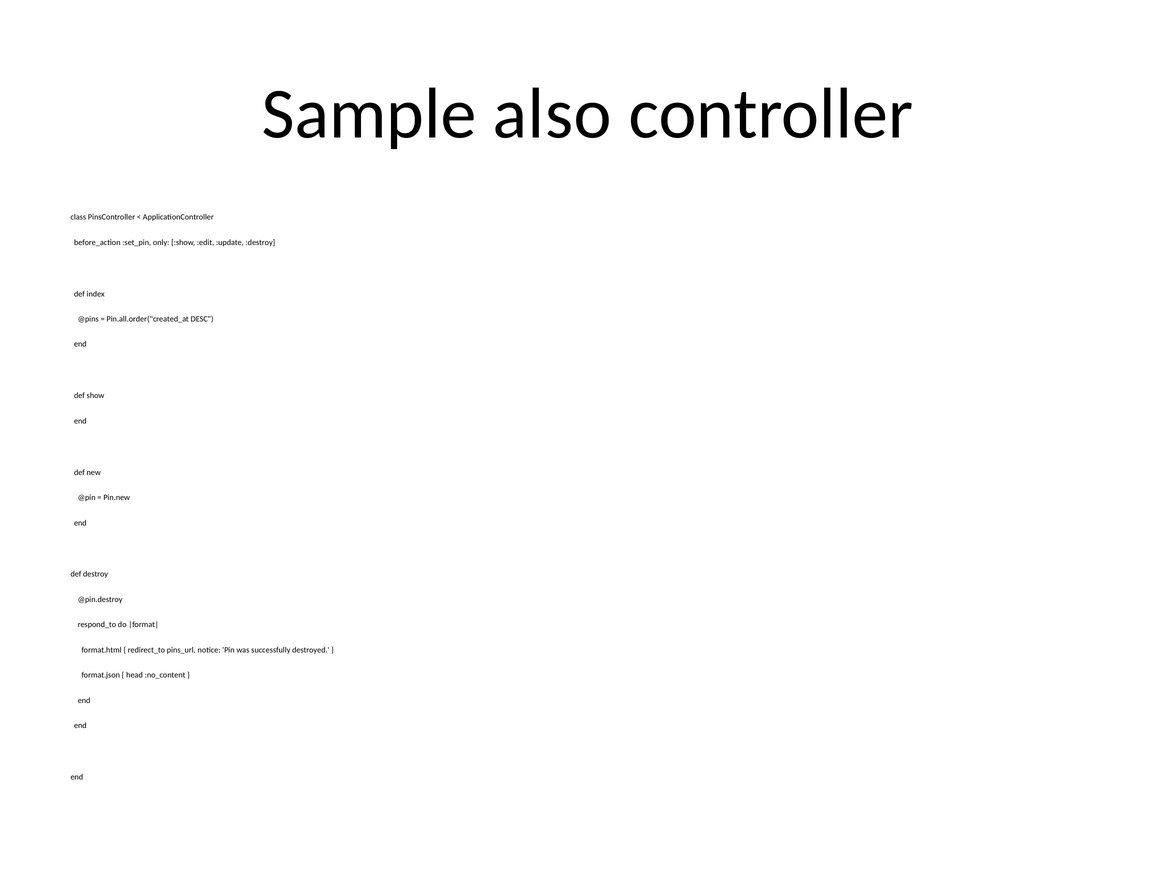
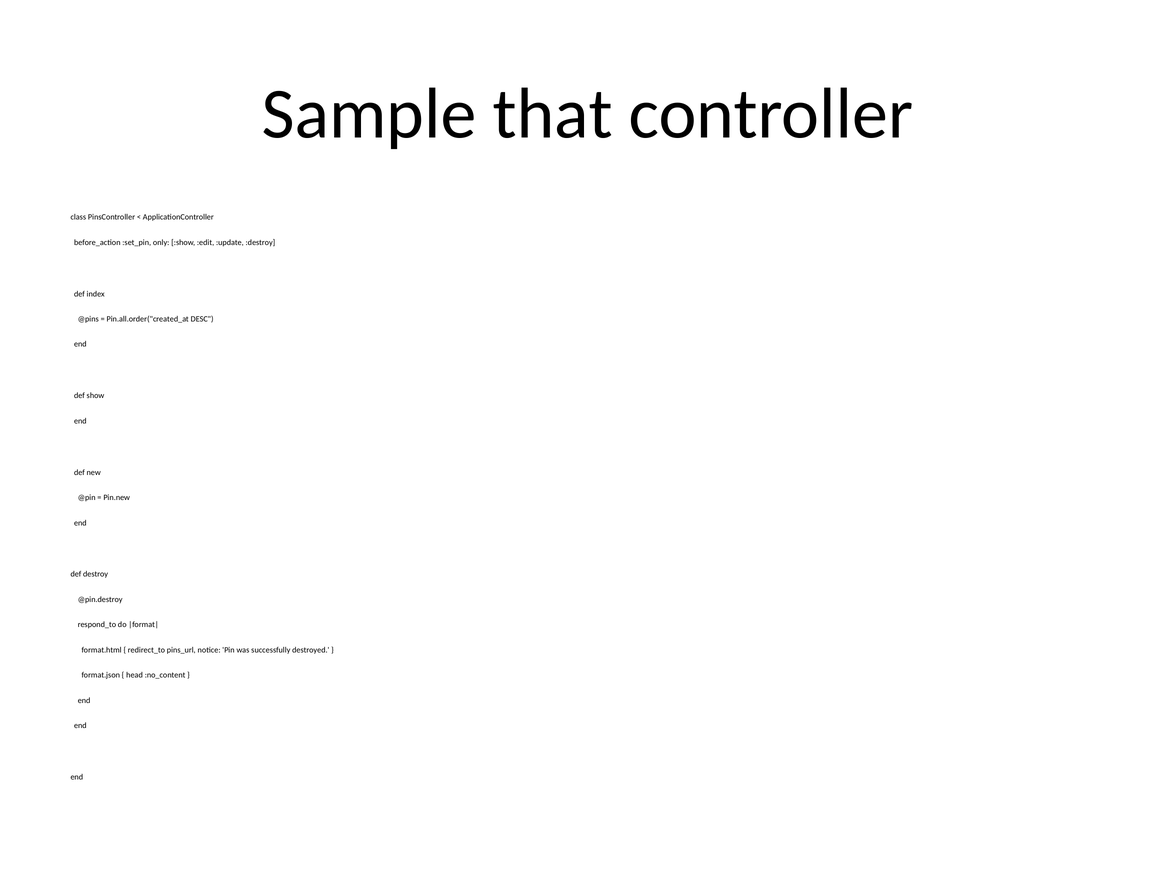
also: also -> that (553, 114)
